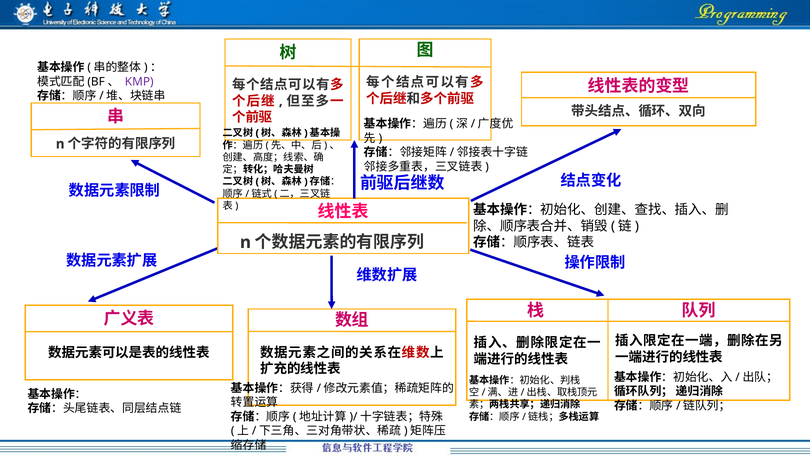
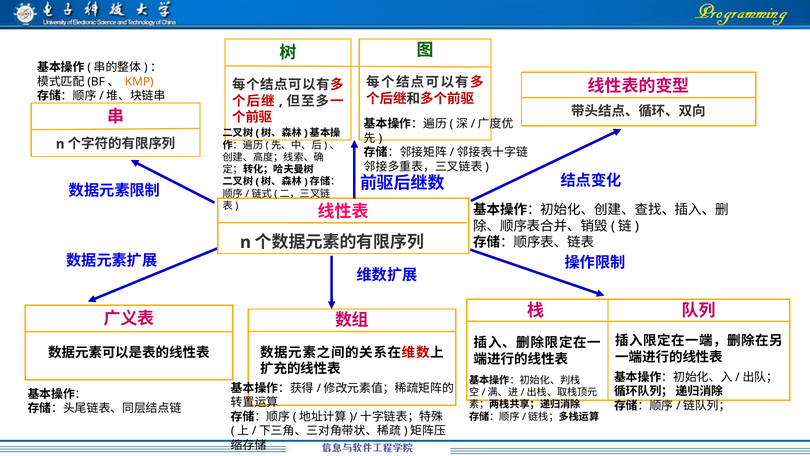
KMP colour: purple -> orange (139, 82)
